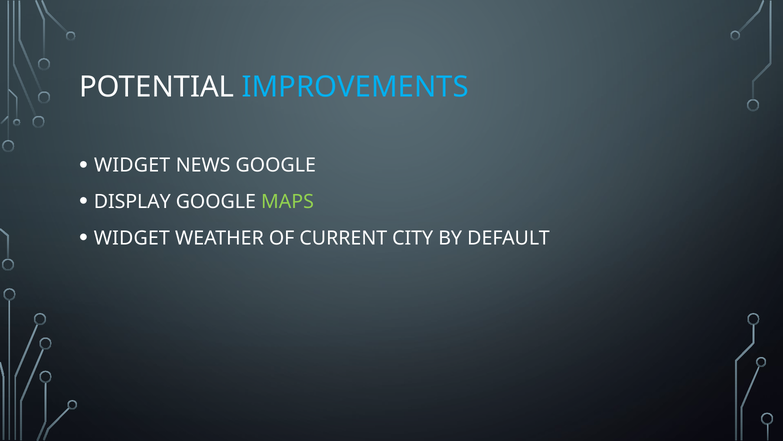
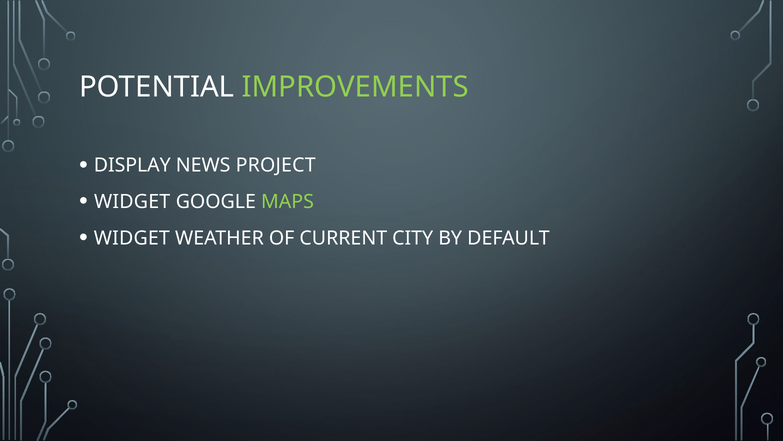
IMPROVEMENTS colour: light blue -> light green (355, 87)
WIDGET: WIDGET -> DISPLAY (132, 165)
NEWS GOOGLE: GOOGLE -> PROJECT (276, 165)
DISPLAY: DISPLAY -> WIDGET (132, 202)
